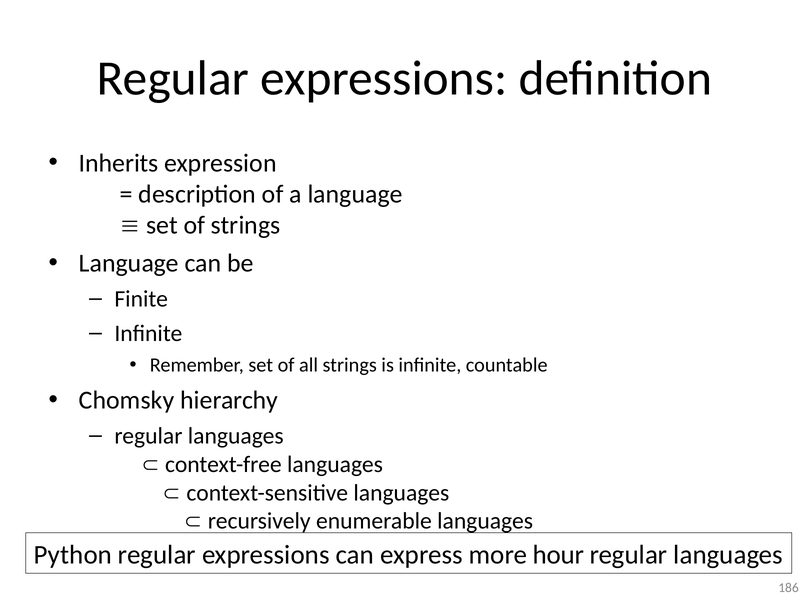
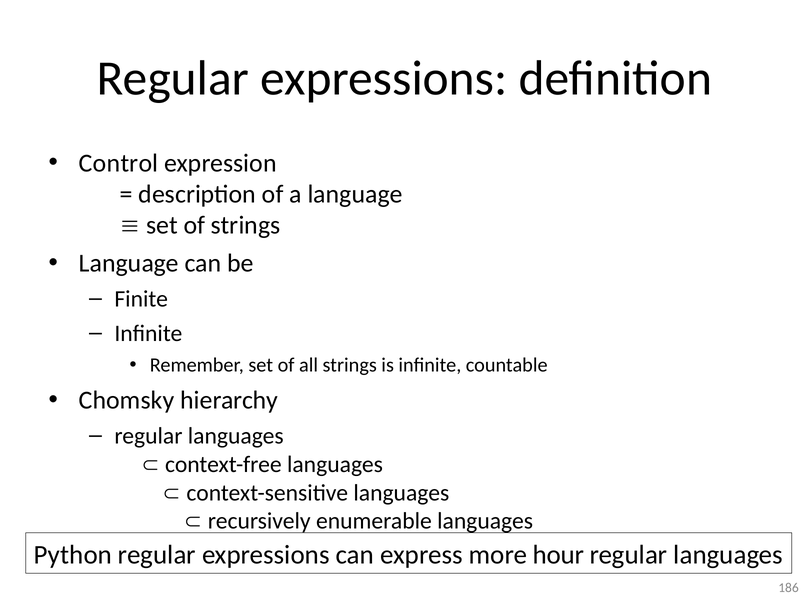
Inherits: Inherits -> Control (119, 163)
